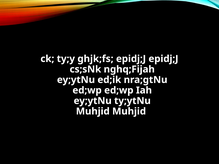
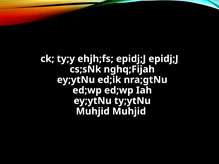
ghjk;fs: ghjk;fs -> ehjh;fs (95, 59)
